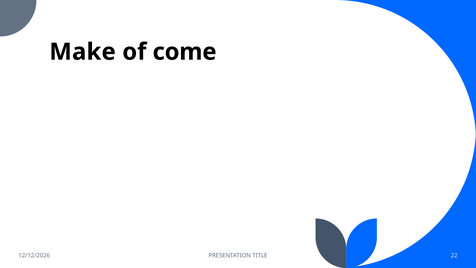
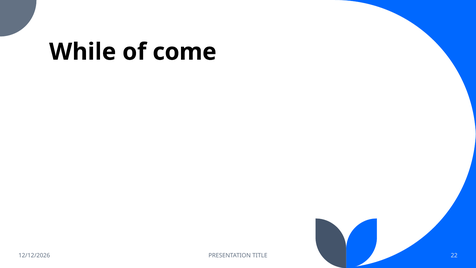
Make: Make -> While (83, 52)
